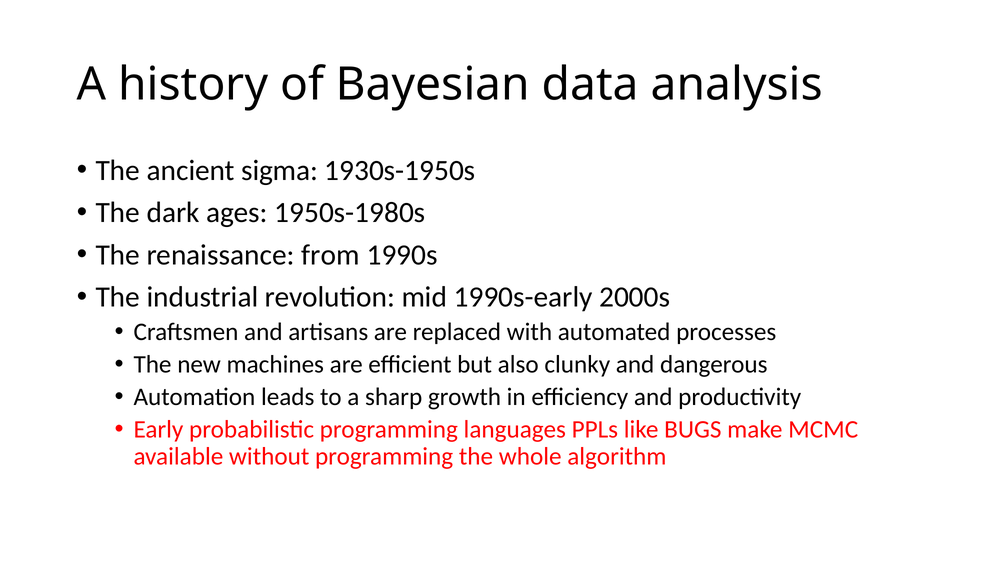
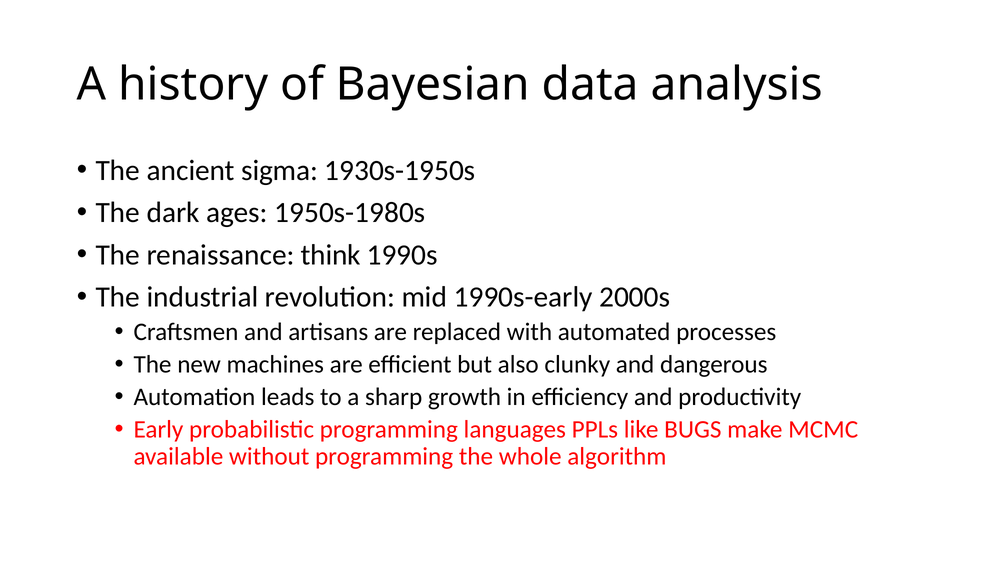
from: from -> think (331, 255)
